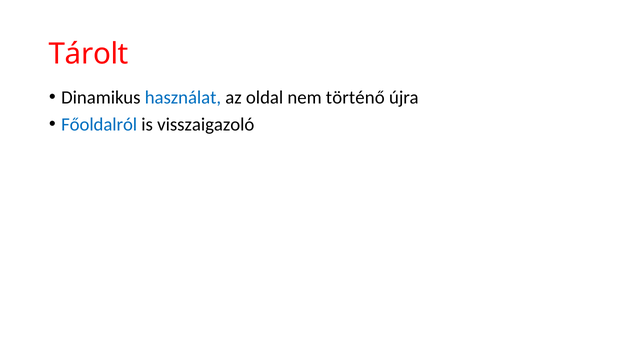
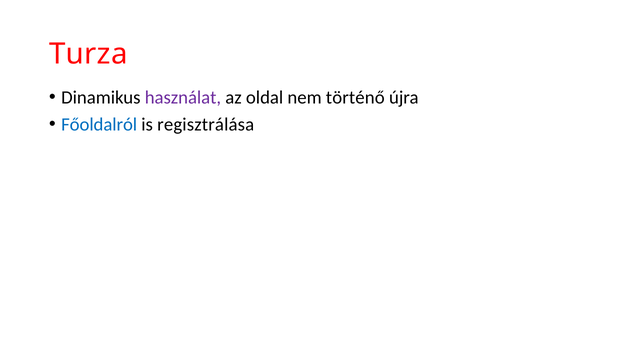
Tárolt: Tárolt -> Turza (88, 54)
használat colour: blue -> purple (183, 98)
visszaigazoló: visszaigazoló -> regisztrálása (206, 125)
